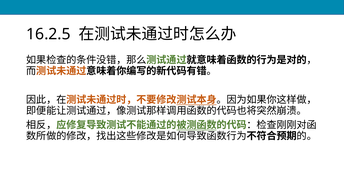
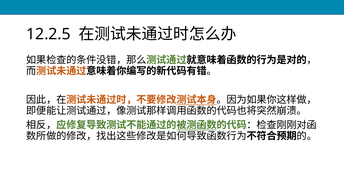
16.2.5: 16.2.5 -> 12.2.5 (48, 34)
